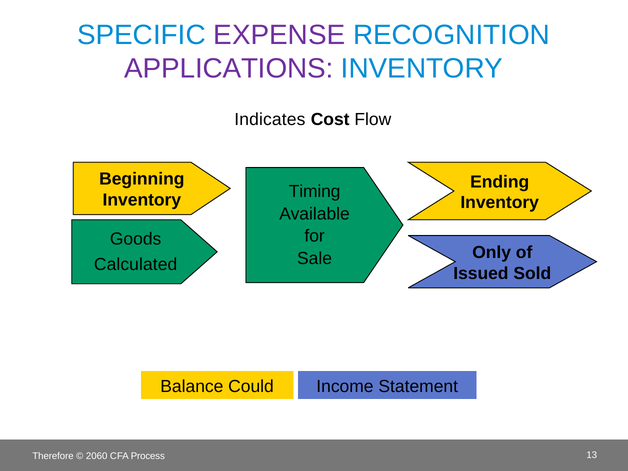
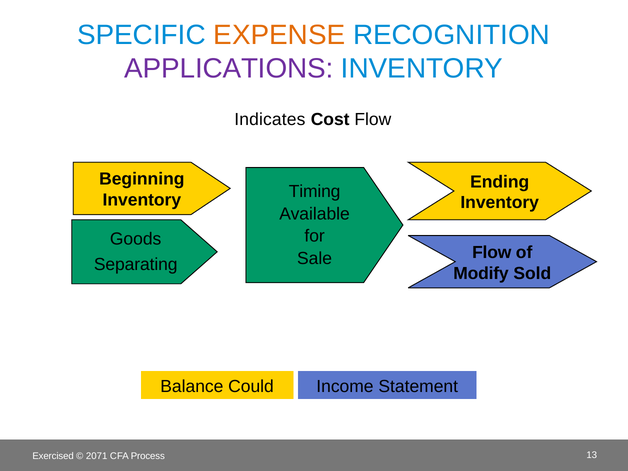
EXPENSE colour: purple -> orange (279, 35)
Only: Only -> Flow (492, 252)
Calculated: Calculated -> Separating (136, 265)
Issued: Issued -> Modify (481, 273)
Therefore: Therefore -> Exercised (53, 456)
2060: 2060 -> 2071 (97, 456)
